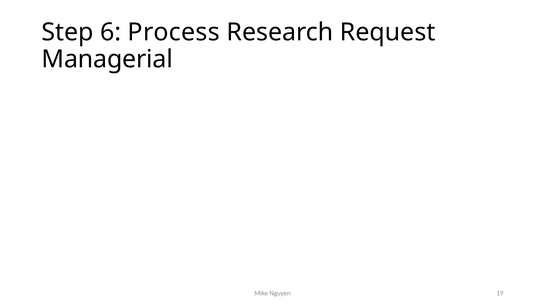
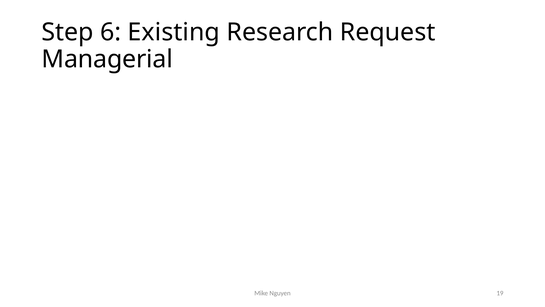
Process: Process -> Existing (174, 32)
